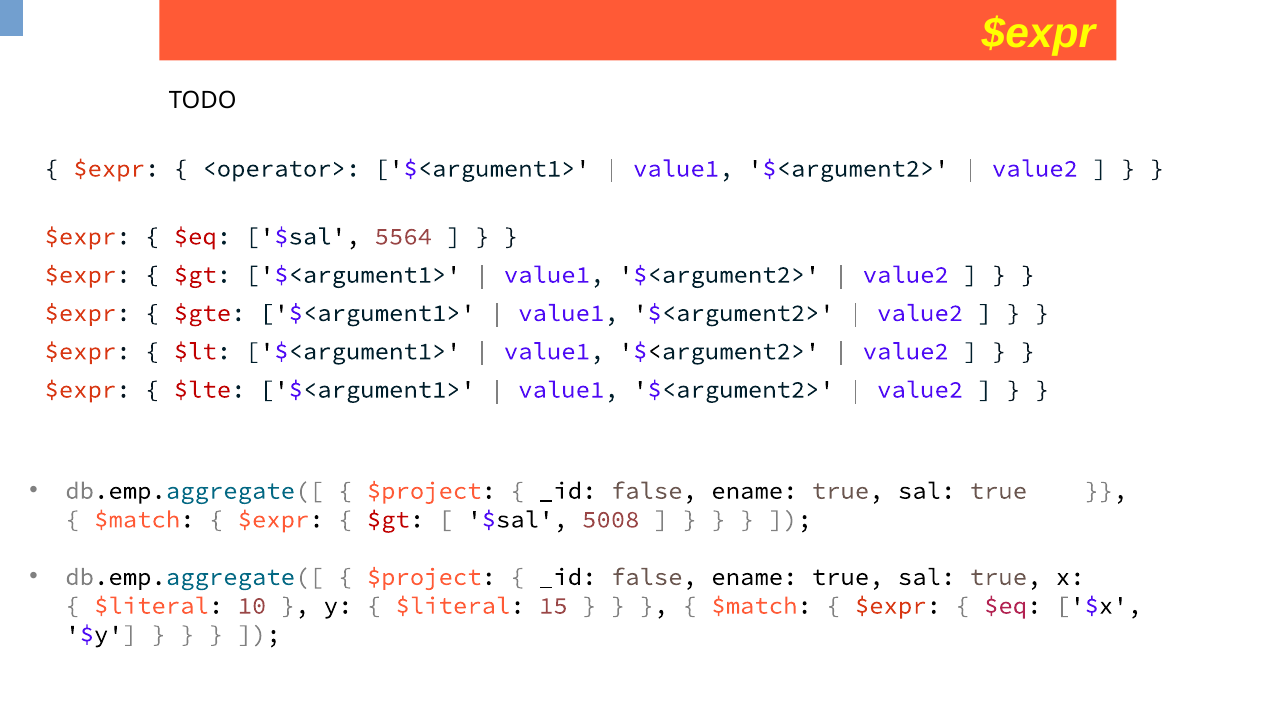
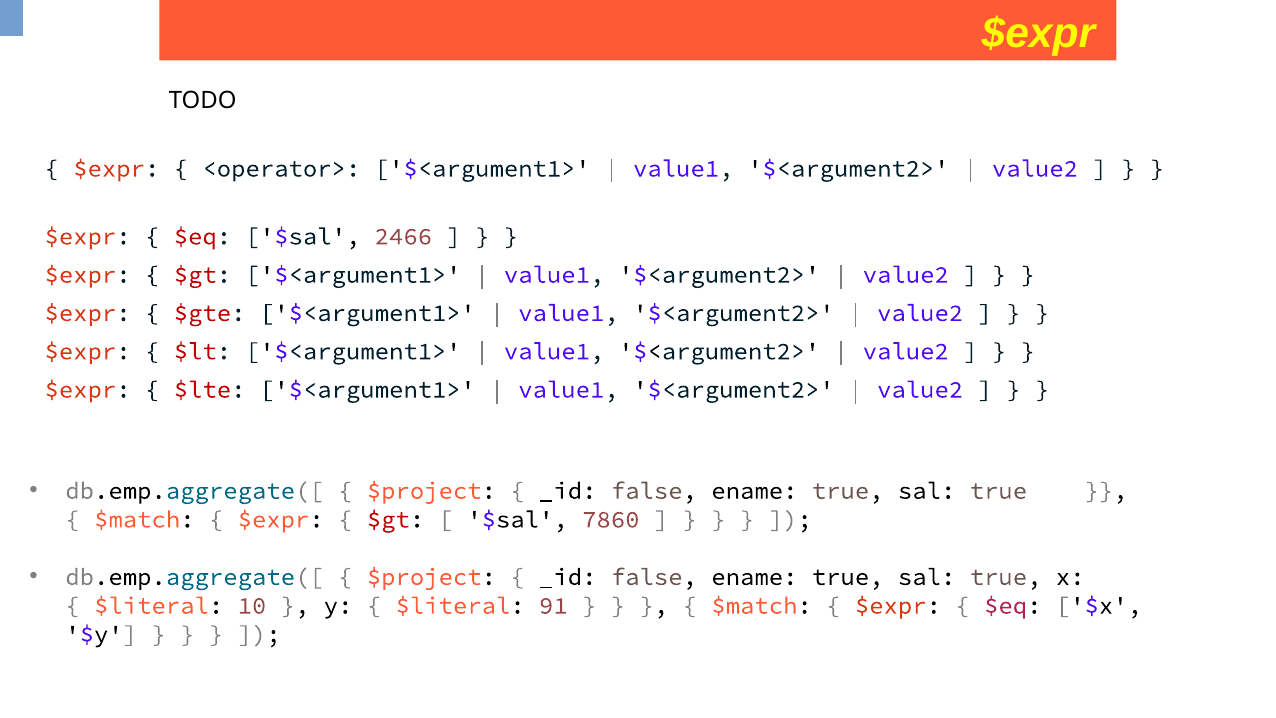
5564: 5564 -> 2466 (403, 236)
5008: 5008 -> 7860 (611, 519)
15: 15 -> 91 (553, 605)
